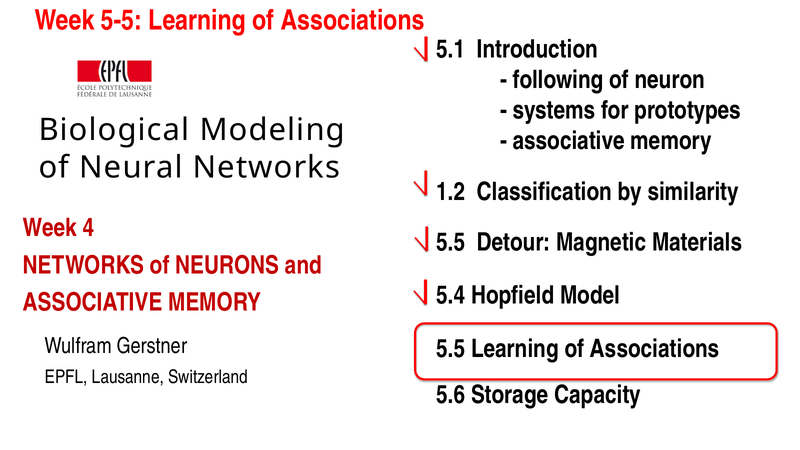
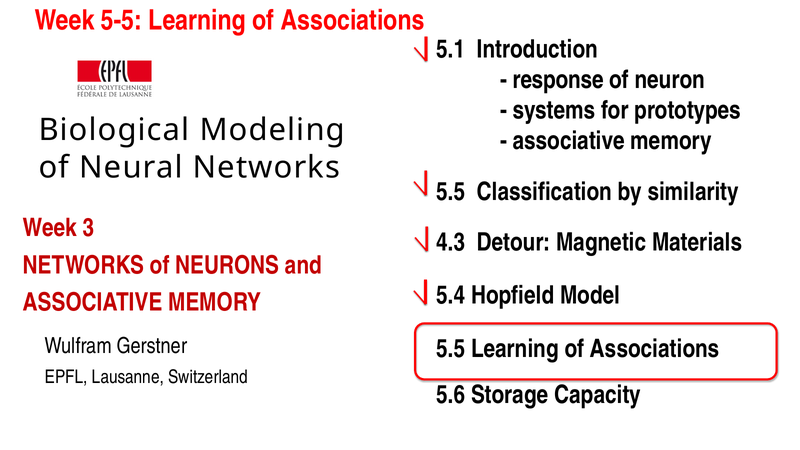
following: following -> response (558, 80)
1.2: 1.2 -> 5.5 (451, 192)
4: 4 -> 3 (88, 228)
5.5: 5.5 -> 4.3 (451, 243)
